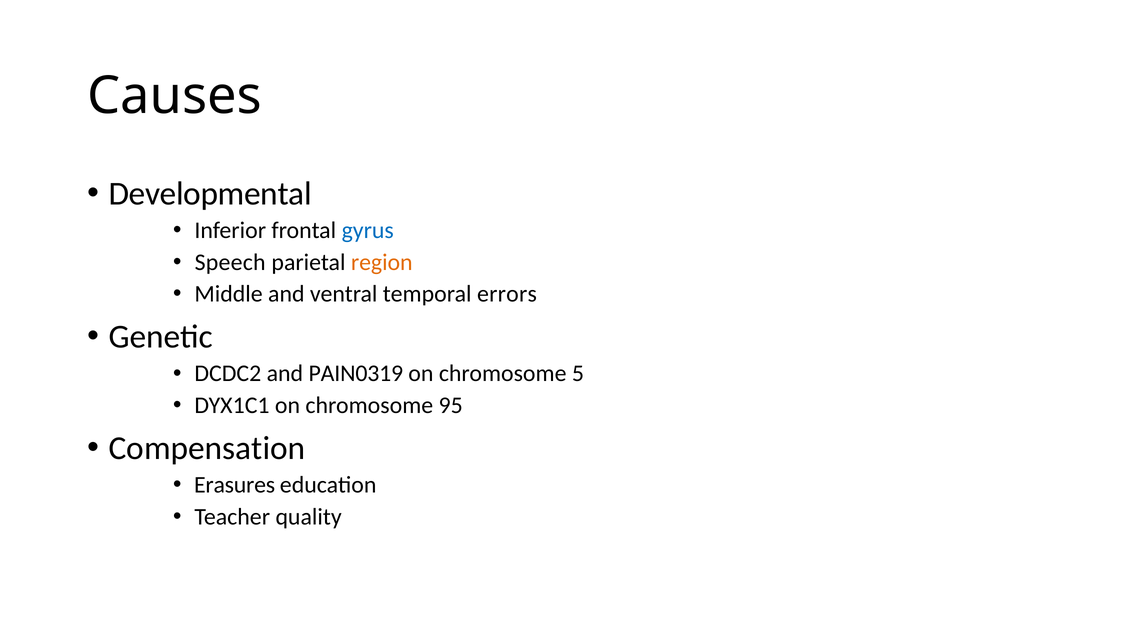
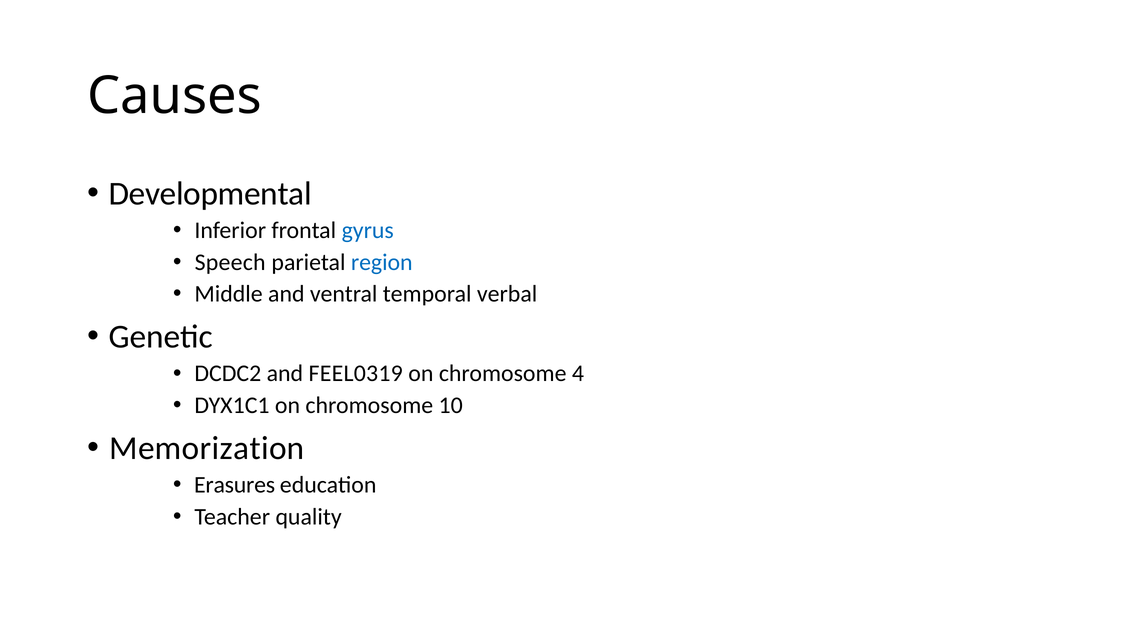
region colour: orange -> blue (382, 262)
errors: errors -> verbal (507, 294)
PAIN0319: PAIN0319 -> FEEL0319 (356, 373)
5: 5 -> 4 (578, 373)
95: 95 -> 10 (451, 405)
Compensation: Compensation -> Memorization (207, 448)
